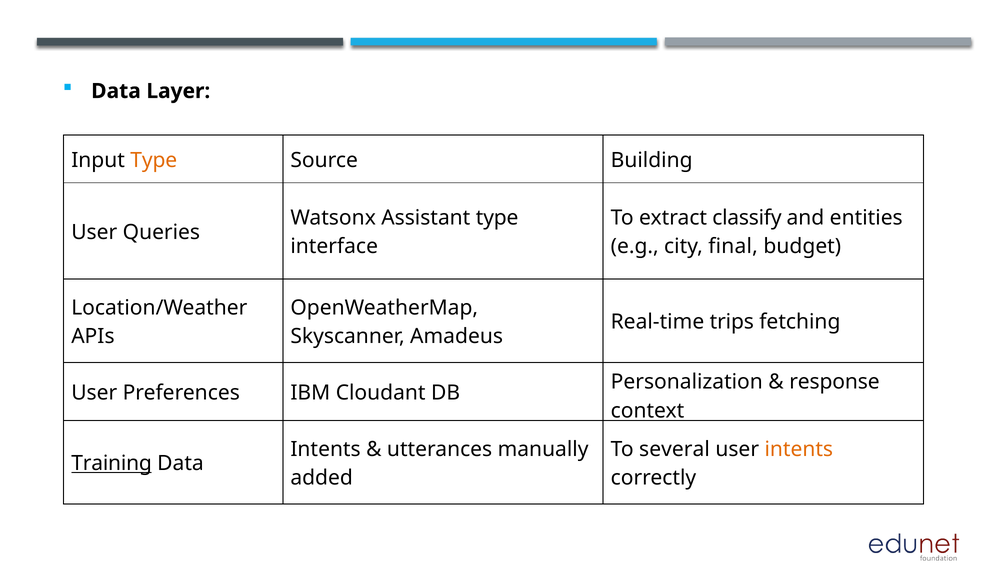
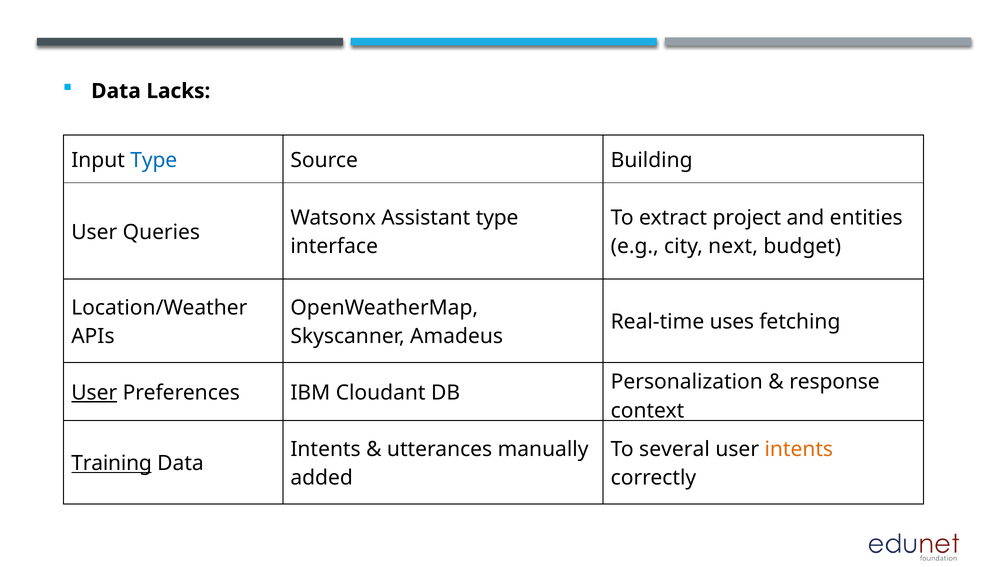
Layer: Layer -> Lacks (178, 91)
Type colour: orange -> blue (154, 160)
classify: classify -> project (747, 218)
final: final -> next (733, 247)
trips: trips -> uses (732, 322)
User underline: none -> present (94, 393)
